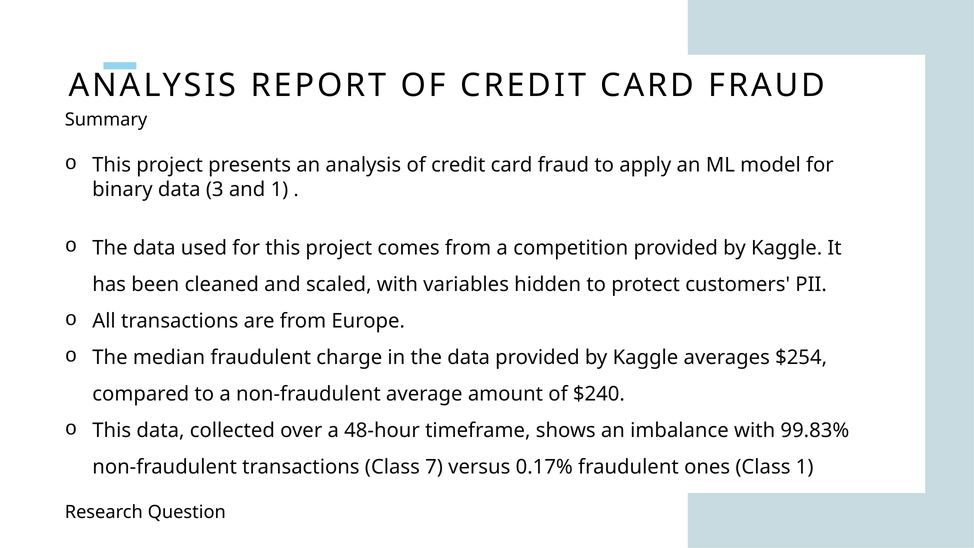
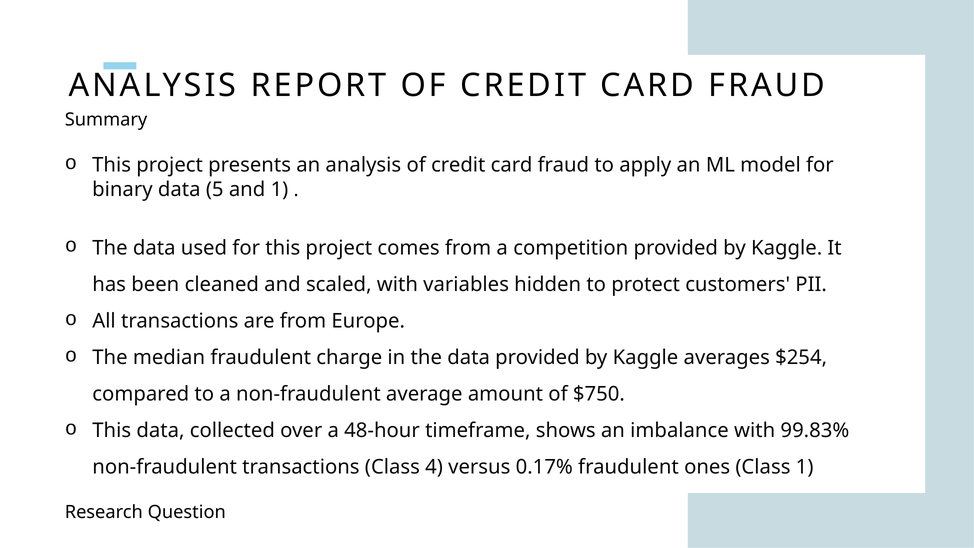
3: 3 -> 5 (215, 189)
$240: $240 -> $750 (599, 394)
7: 7 -> 4 (434, 467)
